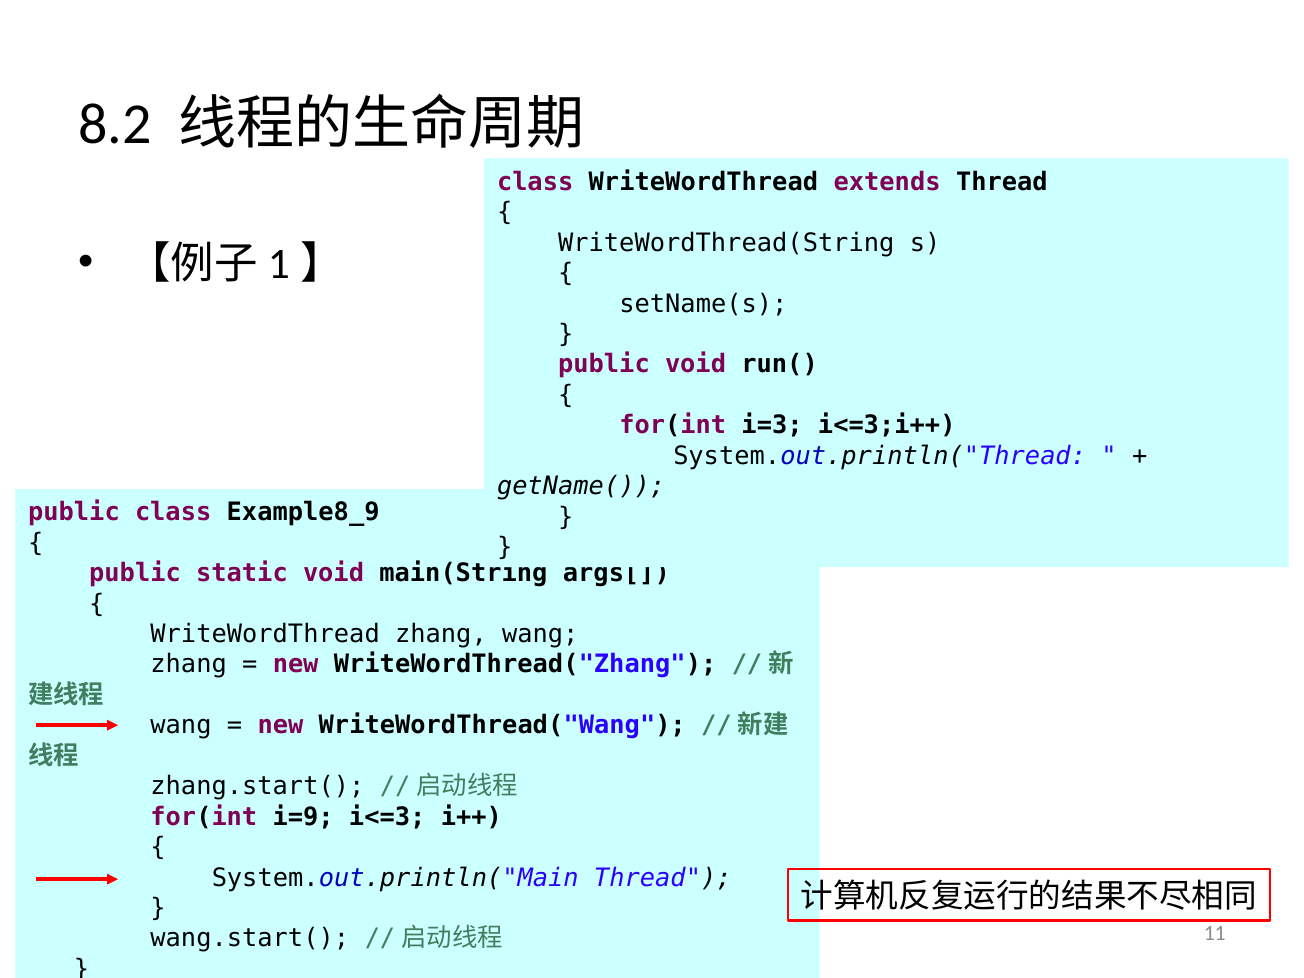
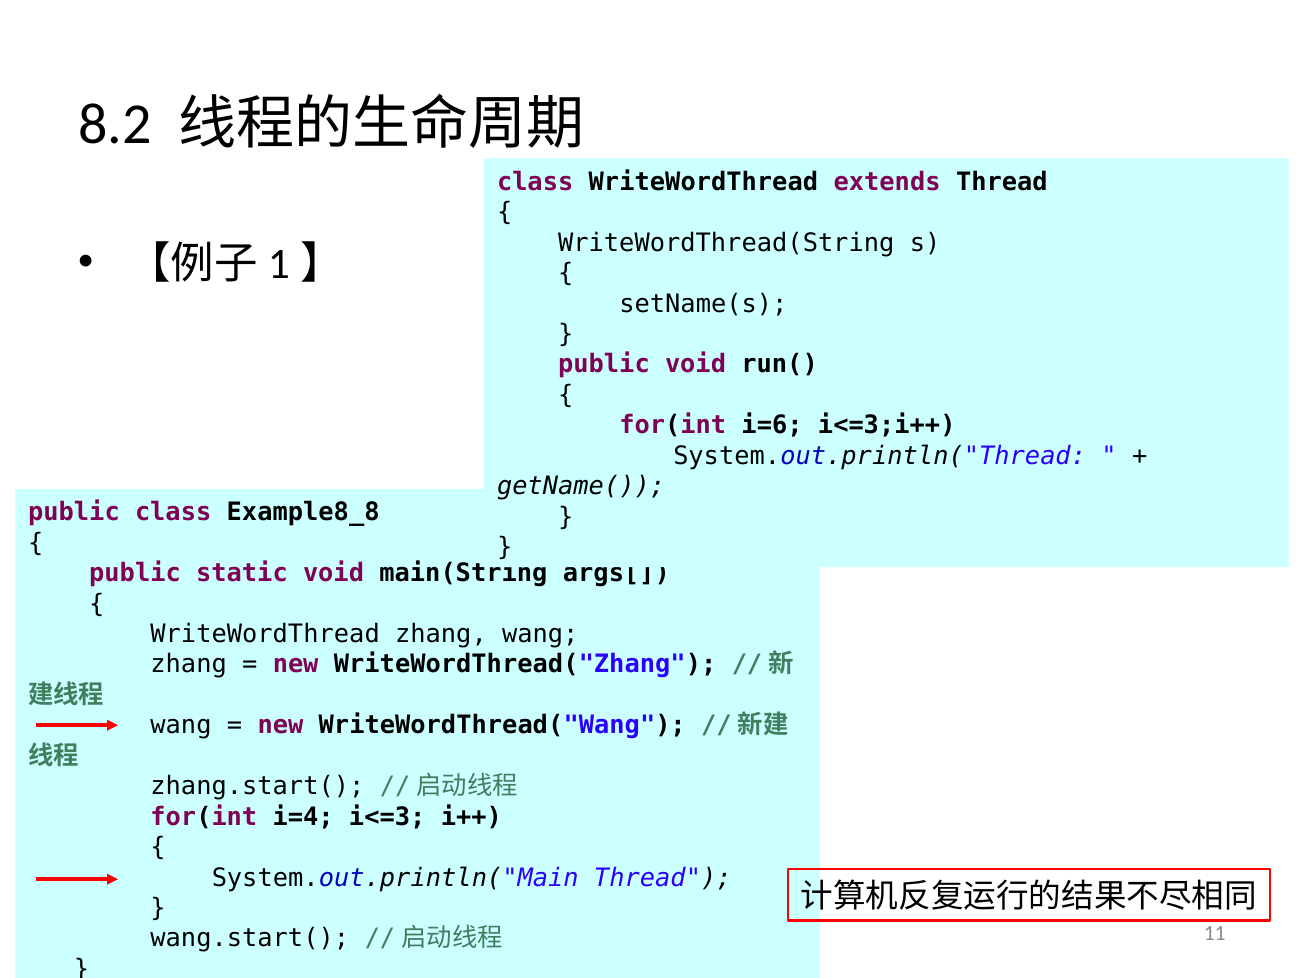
i=3: i=3 -> i=6 (772, 425)
Example8_9: Example8_9 -> Example8_8 (303, 512)
i=9: i=9 -> i=4 (303, 817)
